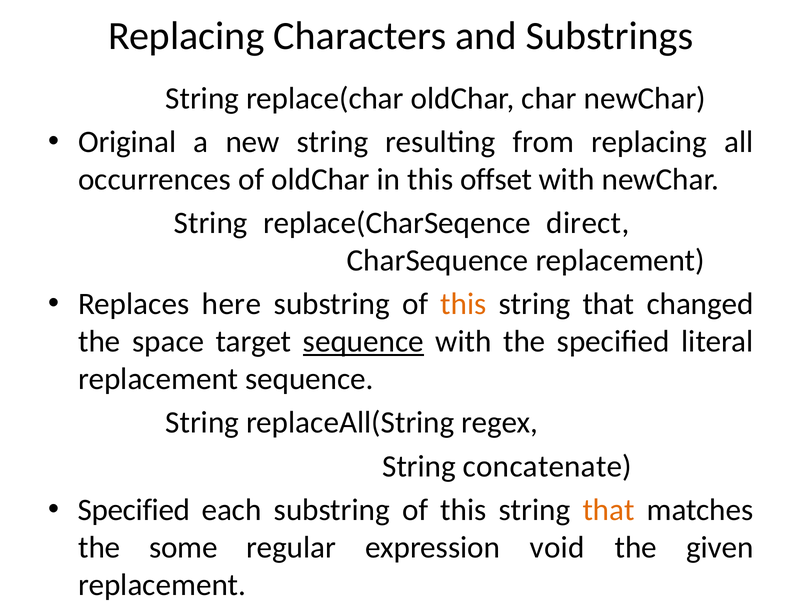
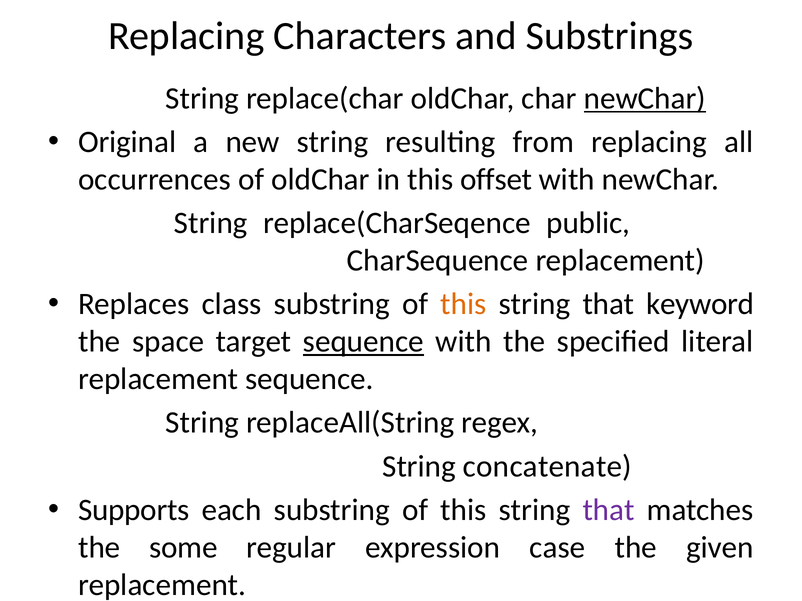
newChar underline: none -> present (645, 98)
direct: direct -> public (588, 223)
here: here -> class (232, 304)
changed: changed -> keyword (700, 304)
Specified: Specified -> Supports (134, 510)
that colour: orange -> purple (608, 510)
void: void -> case (557, 548)
